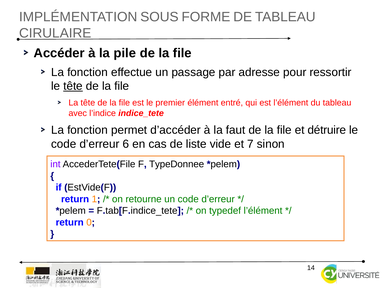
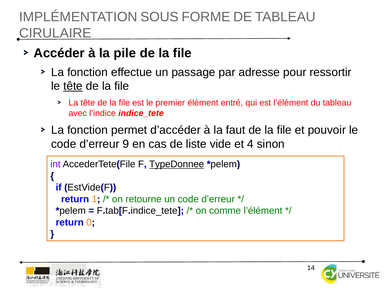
détruire: détruire -> pouvoir (327, 130)
6: 6 -> 9 (126, 144)
7: 7 -> 4 (250, 144)
TypeDonnee underline: none -> present (177, 164)
typedef: typedef -> comme (225, 211)
